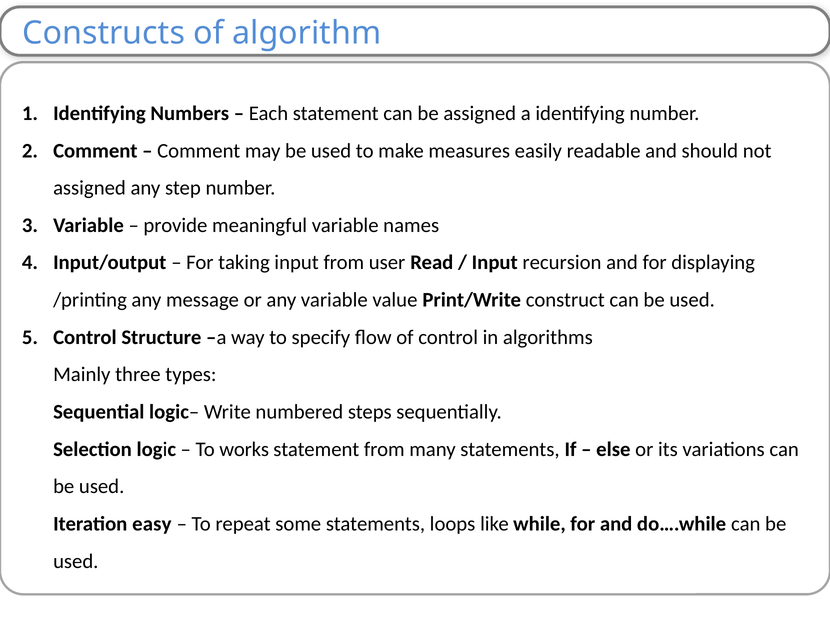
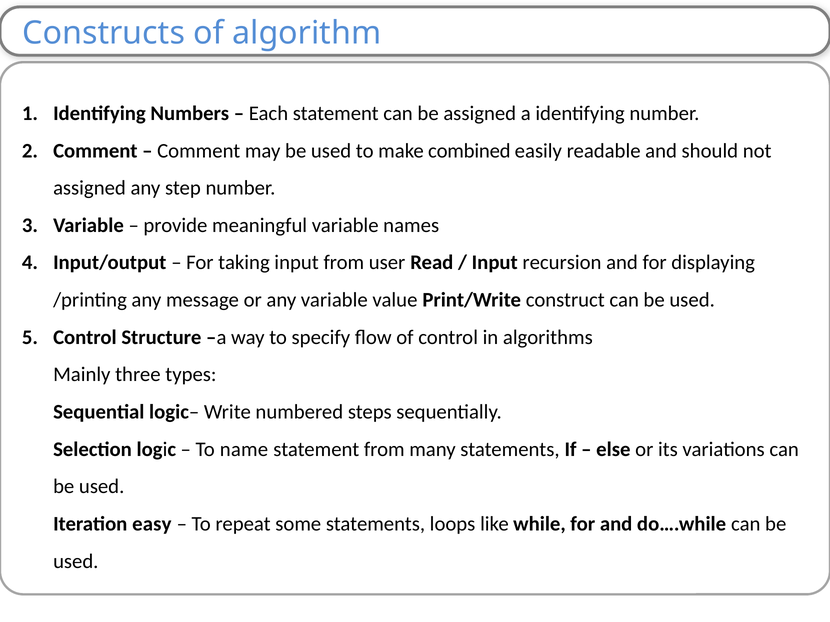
measures: measures -> combined (469, 151)
works: works -> name (244, 450)
